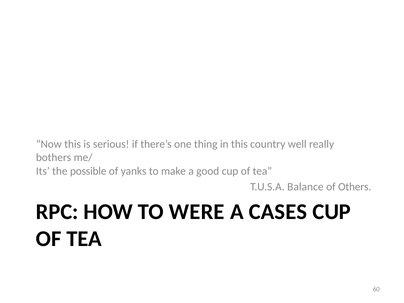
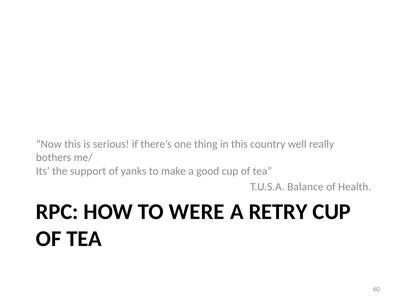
possible: possible -> support (88, 171)
Others: Others -> Health (355, 187)
CASES: CASES -> RETRY (278, 212)
